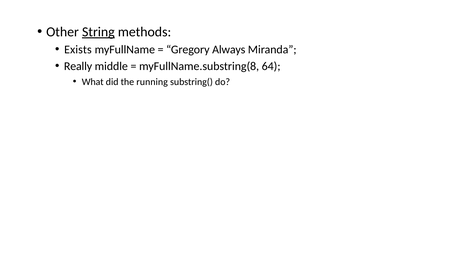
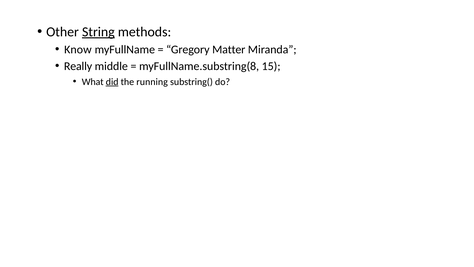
Exists: Exists -> Know (78, 50)
Always: Always -> Matter (229, 50)
64: 64 -> 15 (271, 66)
did underline: none -> present (112, 82)
